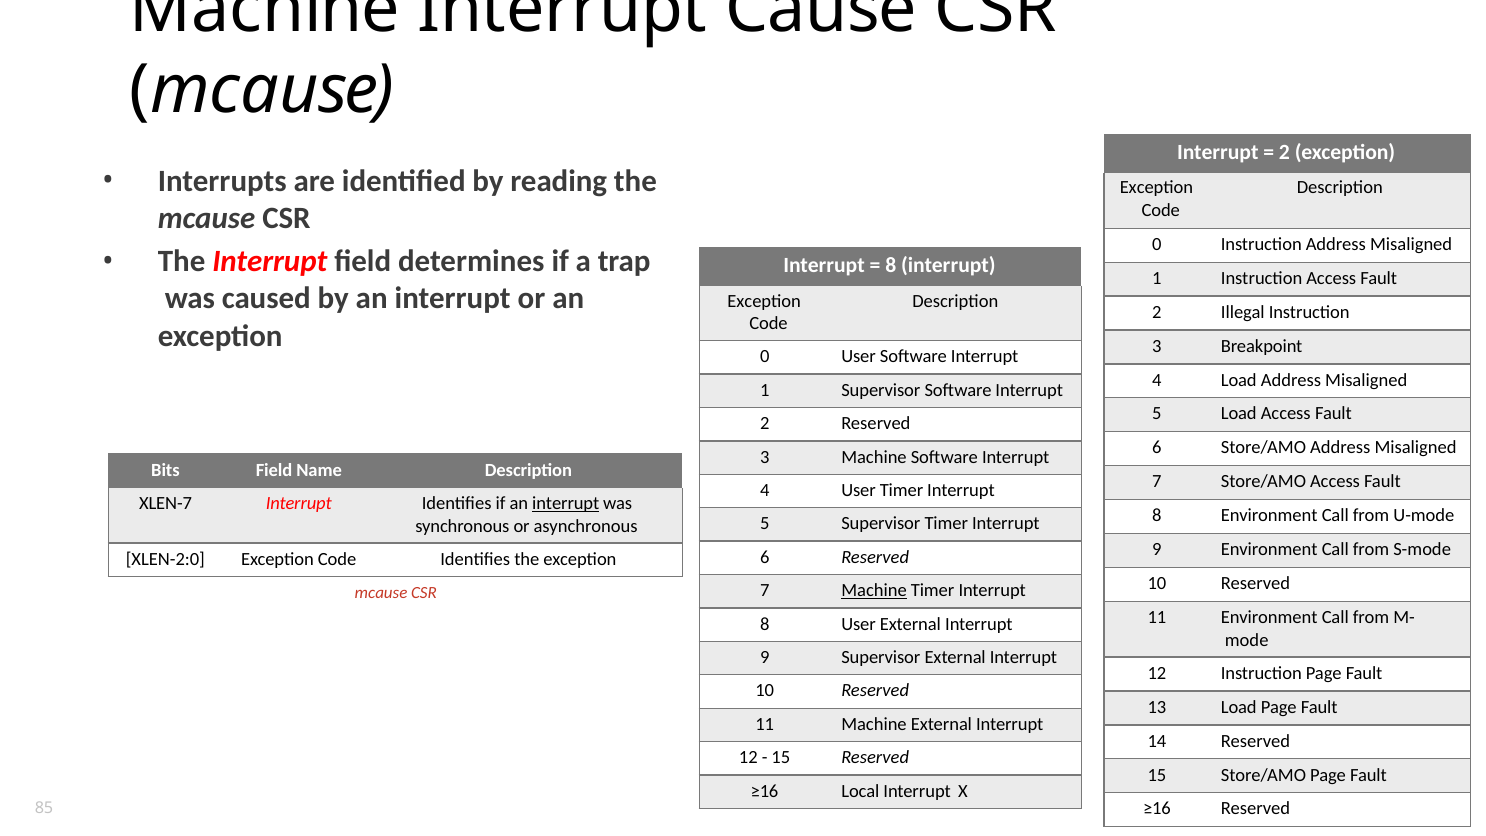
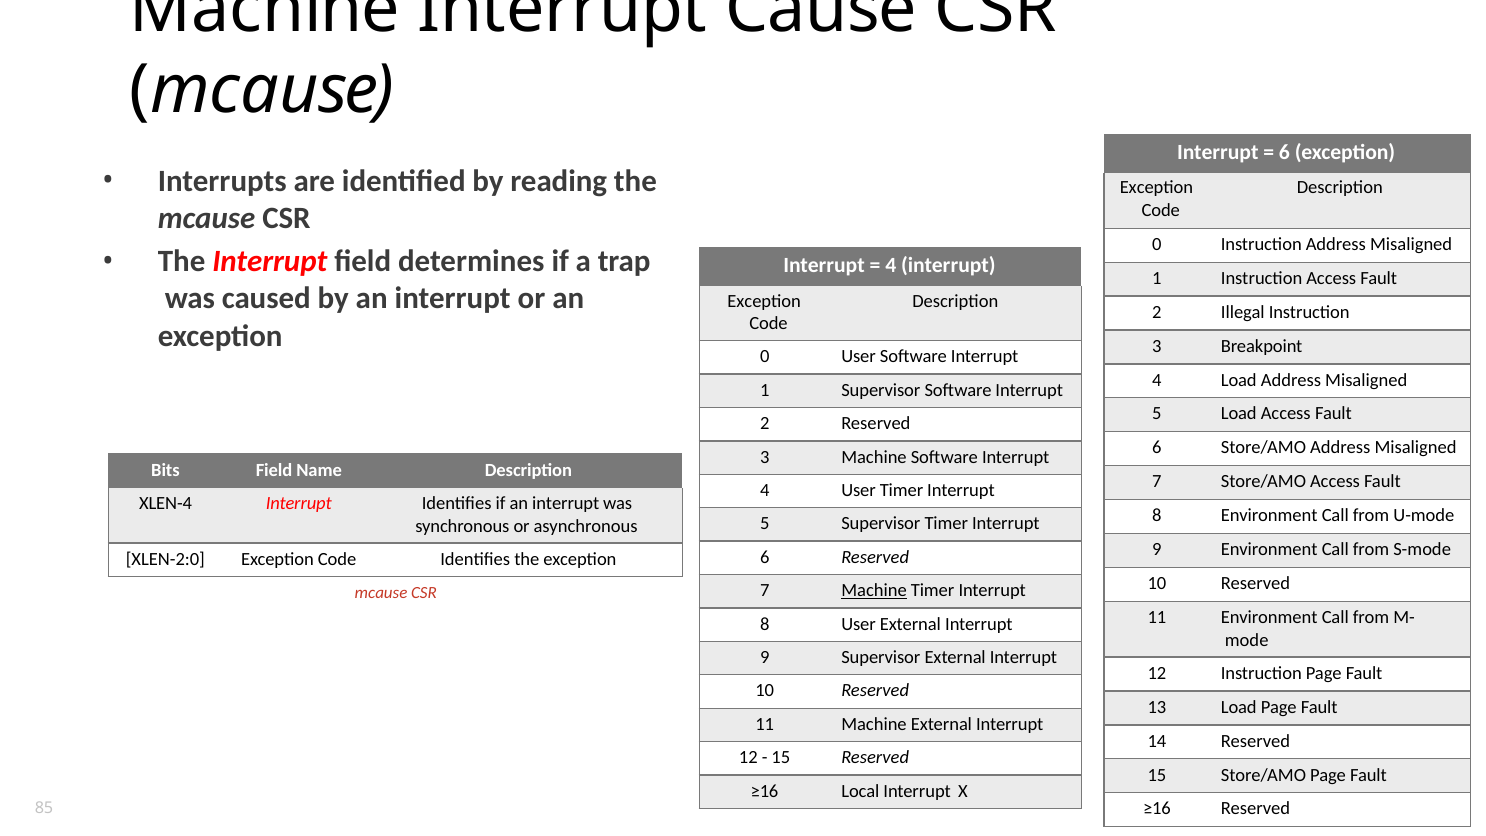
2: 2 -> 6 (1284, 152)
8: 8 -> 4 (891, 265)
XLEN-7: XLEN-7 -> XLEN-4 (166, 503)
interrupt underline: present -> none (566, 503)
